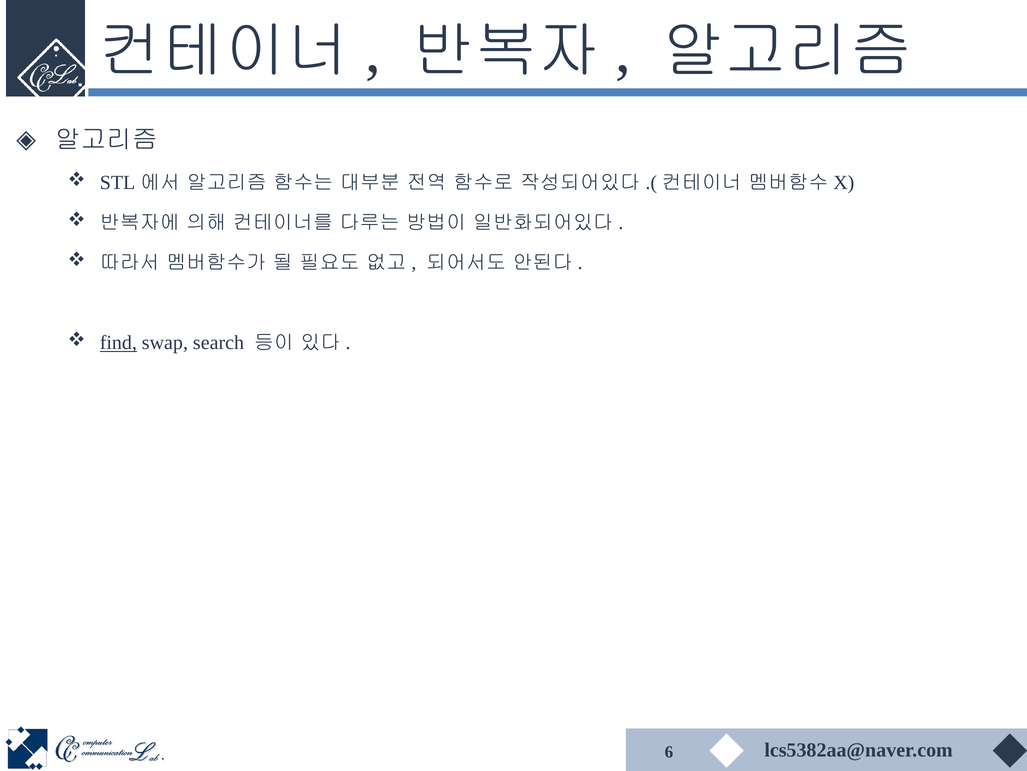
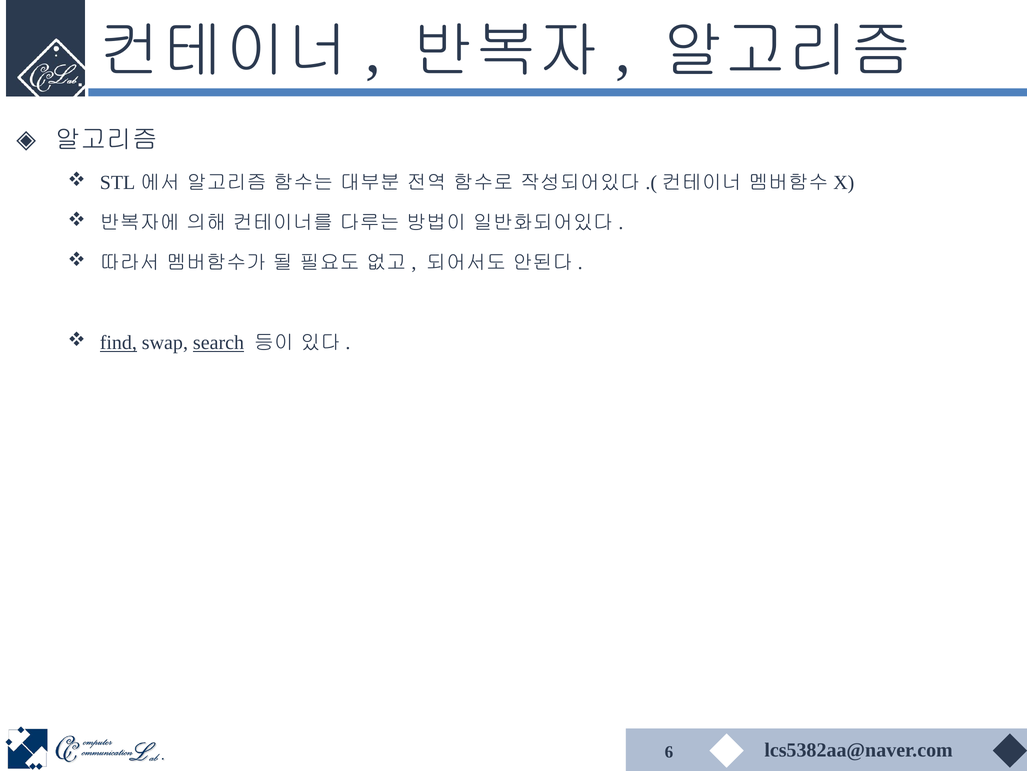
search underline: none -> present (219, 342)
